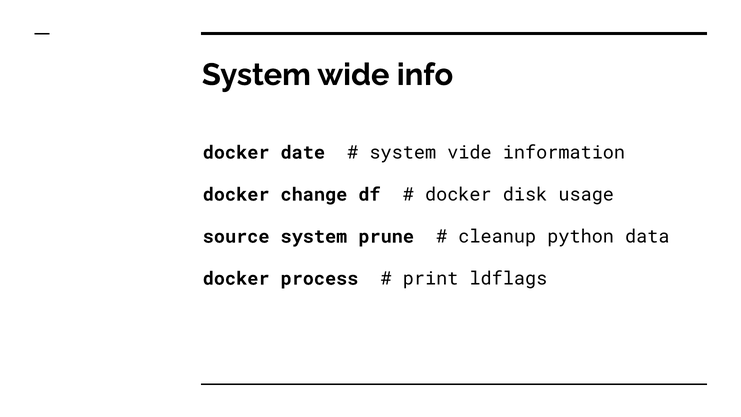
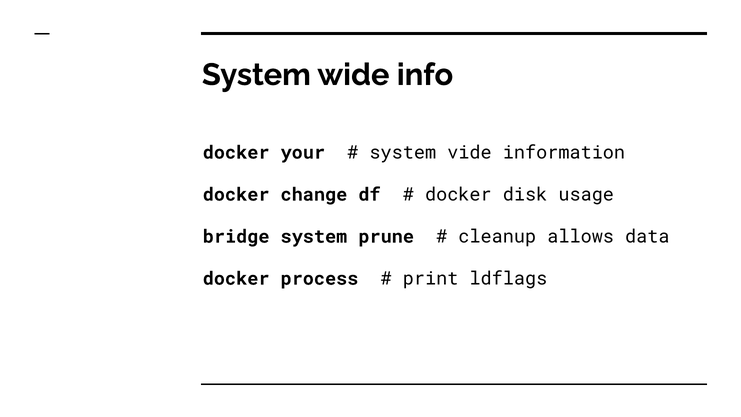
date: date -> your (303, 152)
source: source -> bridge (236, 236)
python: python -> allows (581, 236)
